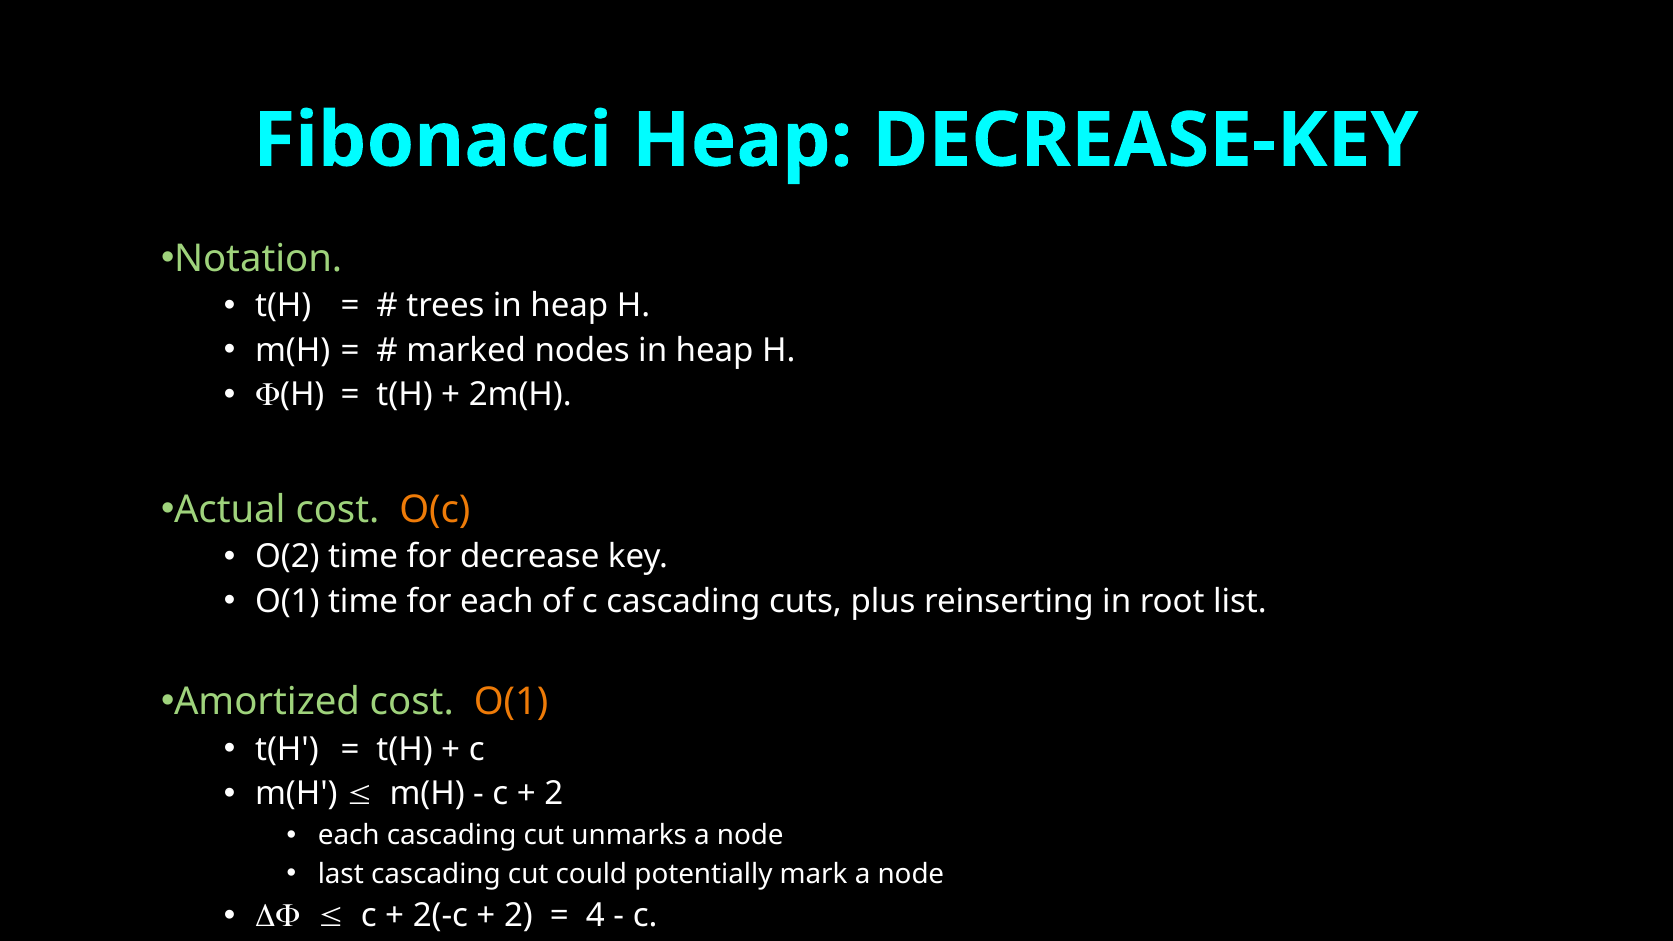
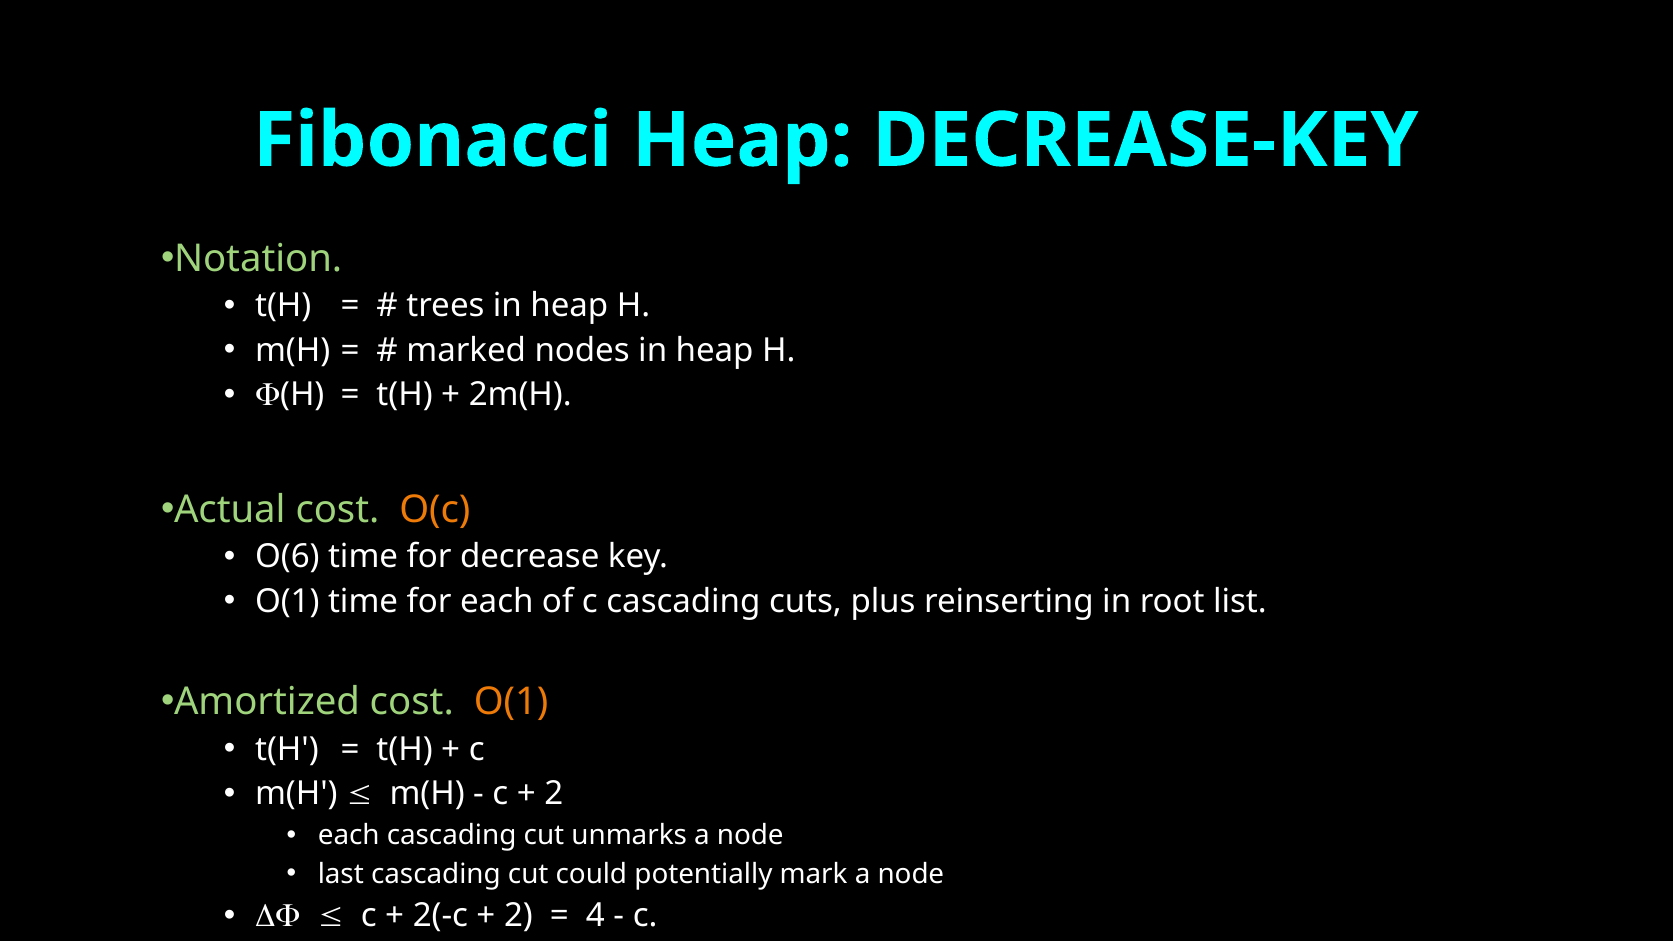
O(2: O(2 -> O(6 (287, 557)
